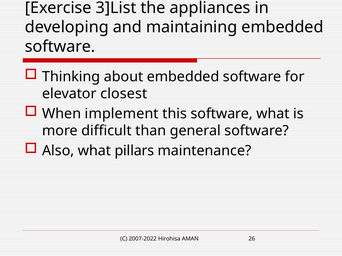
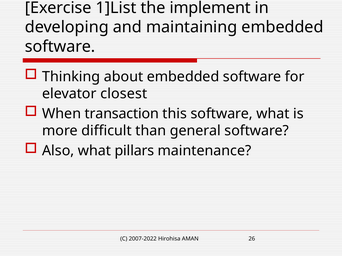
3]List: 3]List -> 1]List (116, 8)
appliances: appliances -> implement (210, 8)
implement: implement -> transaction (122, 114)
